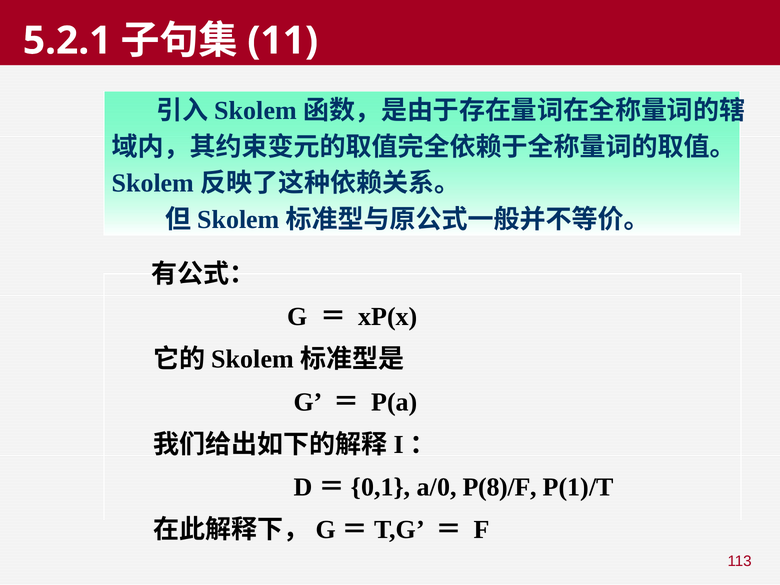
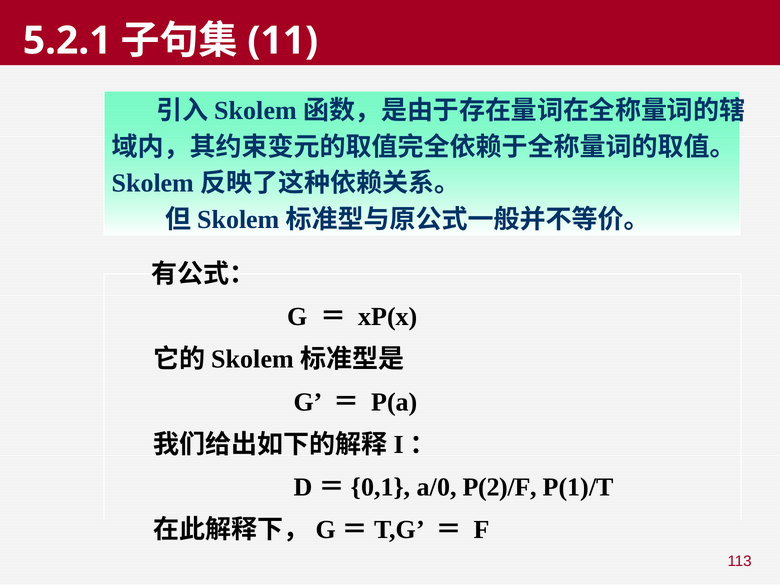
P(8)/F: P(8)/F -> P(2)/F (500, 487)
